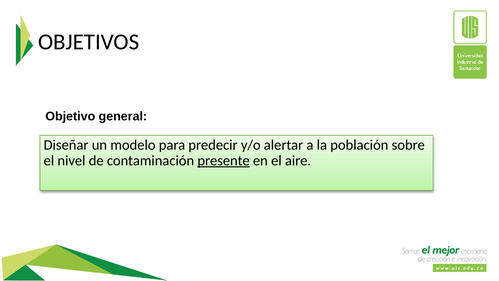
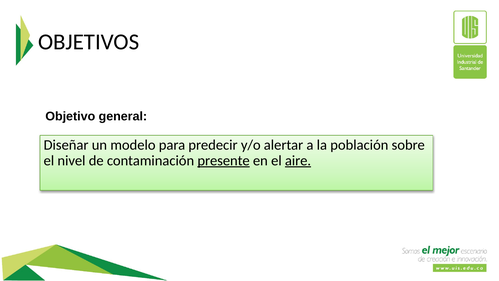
aire underline: none -> present (298, 160)
